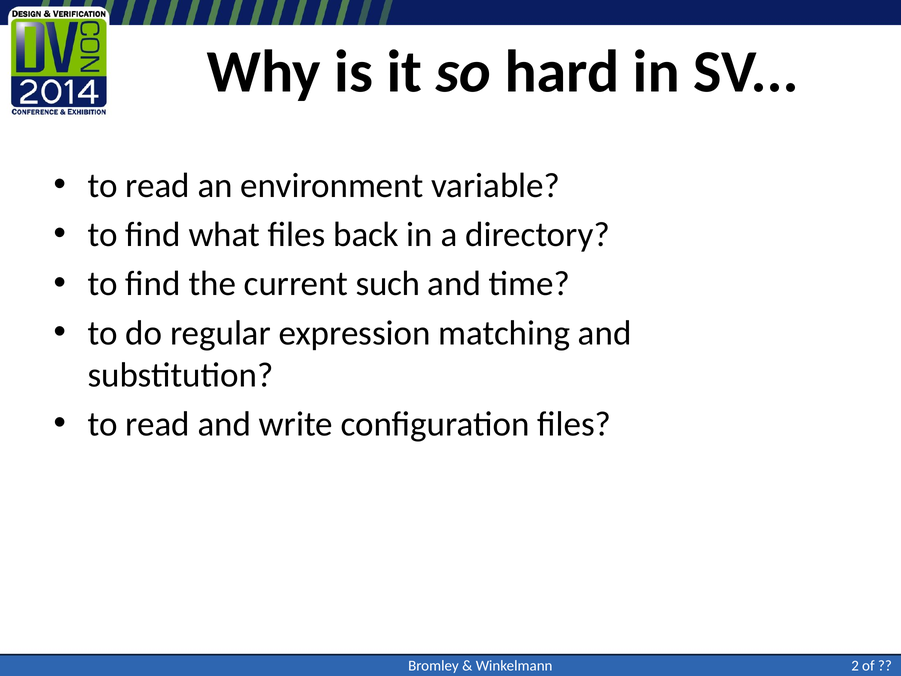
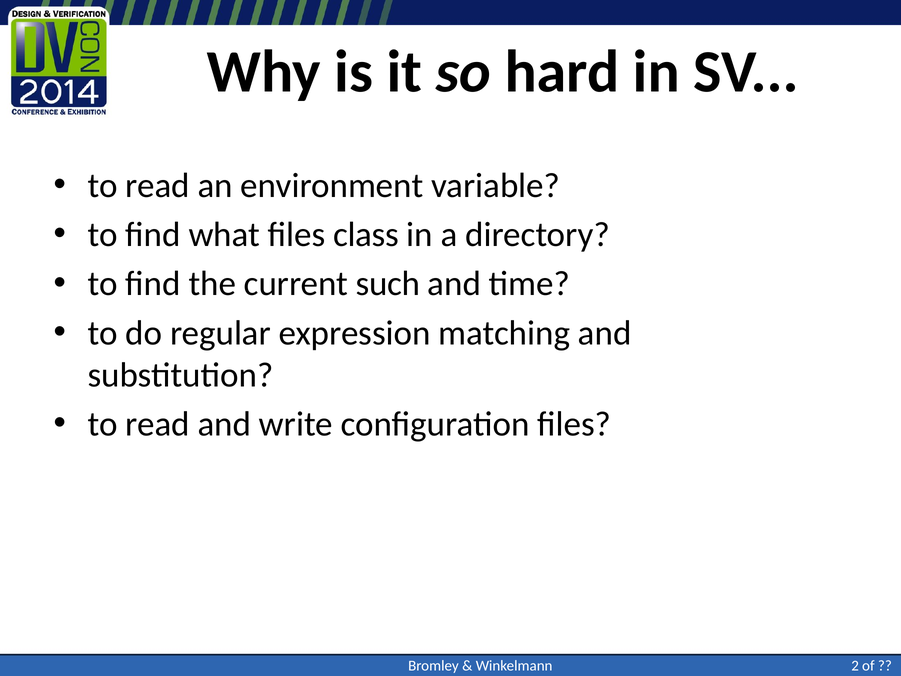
back: back -> class (366, 235)
